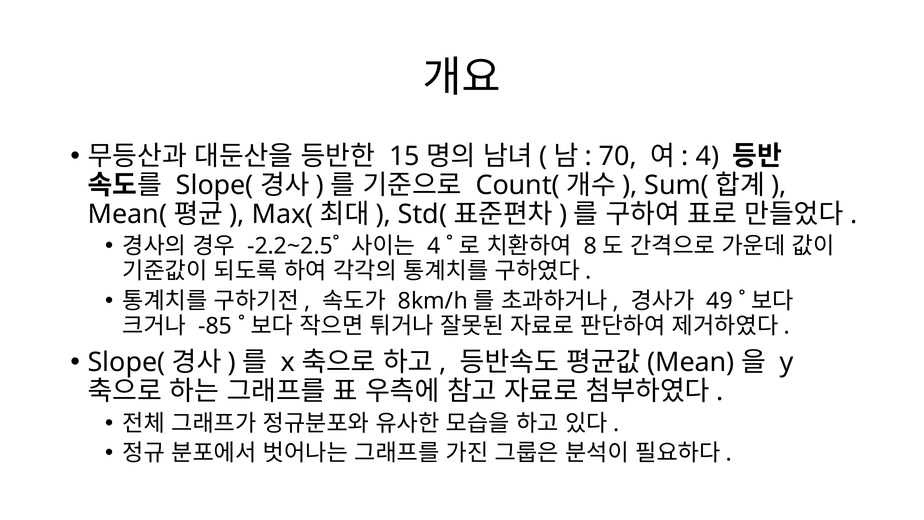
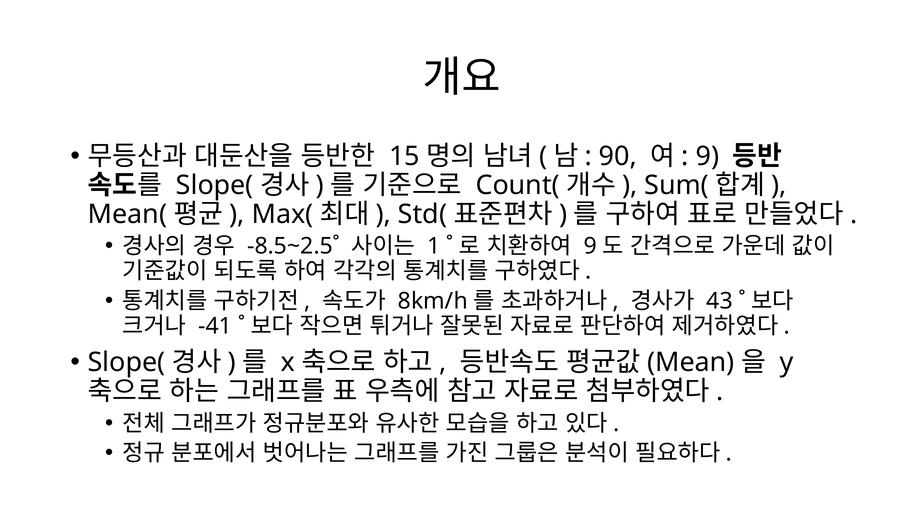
70: 70 -> 90 (618, 156)
4: 4 -> 9 (707, 156)
-2.2~2.5˚: -2.2~2.5˚ -> -8.5~2.5˚ (293, 246)
4: 4 -> 1 (434, 246)
8: 8 -> 9 (590, 246)
49: 49 -> 43 (720, 301)
-85: -85 -> -41 (215, 326)
